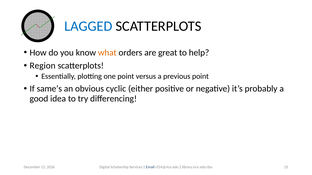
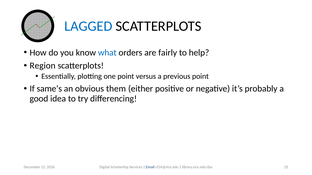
what colour: orange -> blue (107, 53)
great: great -> fairly (168, 53)
cyclic: cyclic -> them (116, 89)
